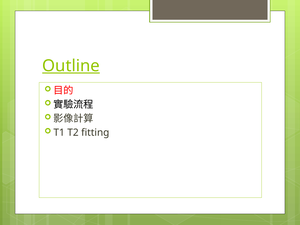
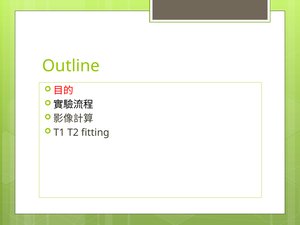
Outline underline: present -> none (71, 66)
